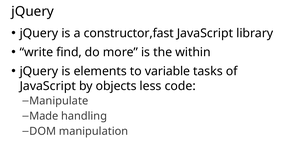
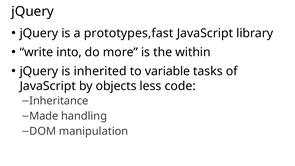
constructor,fast: constructor,fast -> prototypes,fast (129, 33)
find: find -> into (69, 52)
elements: elements -> inherited (100, 71)
Manipulate: Manipulate -> Inheritance (59, 101)
